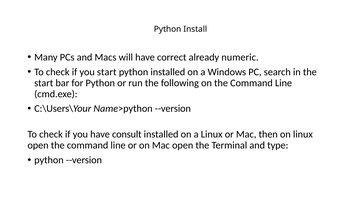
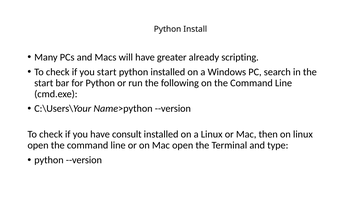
correct: correct -> greater (172, 57)
numeric: numeric -> scripting (240, 57)
